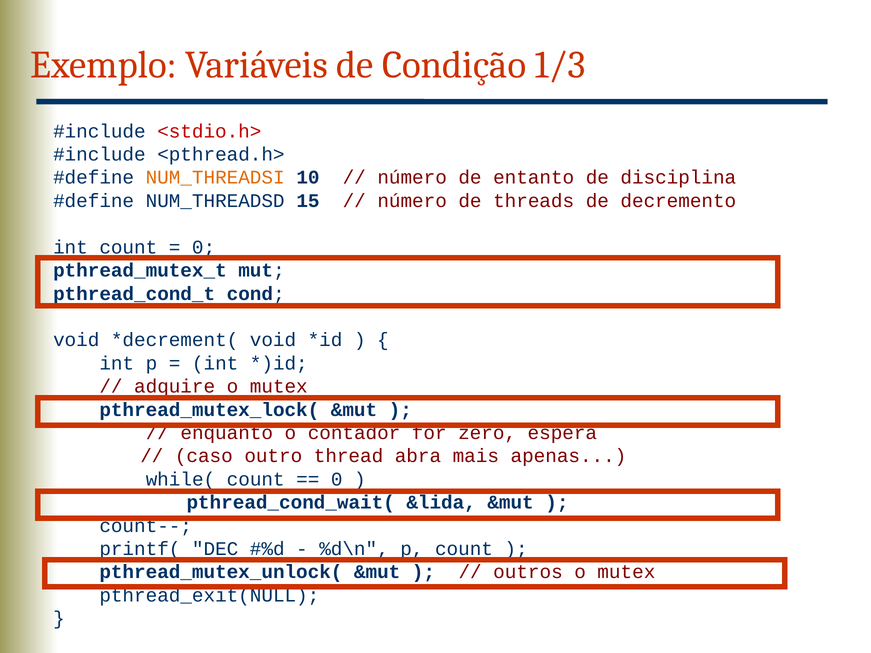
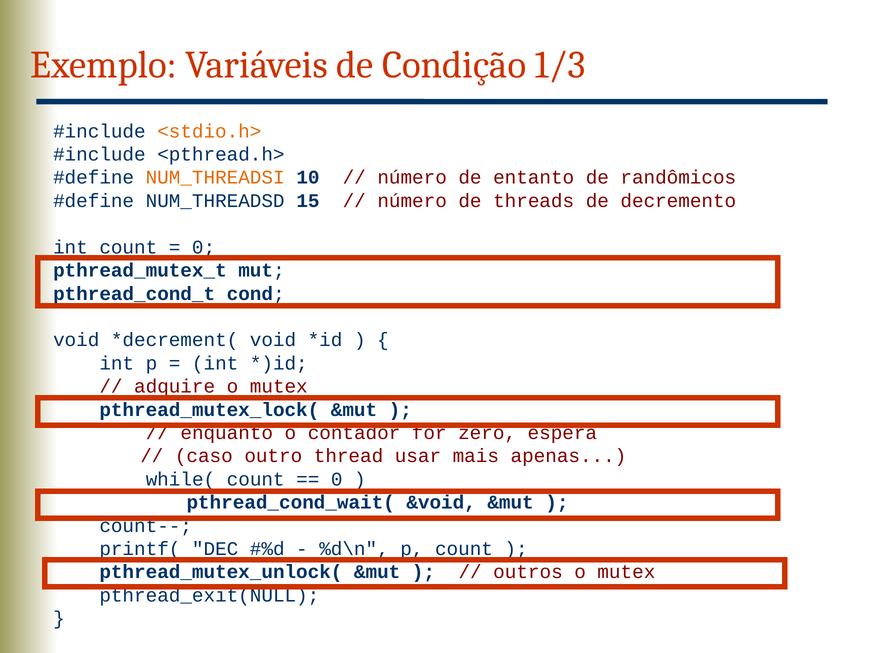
<stdio.h> colour: red -> orange (209, 131)
disciplina: disciplina -> randômicos (678, 178)
abra: abra -> usar (418, 456)
&lida: &lida -> &void (441, 503)
